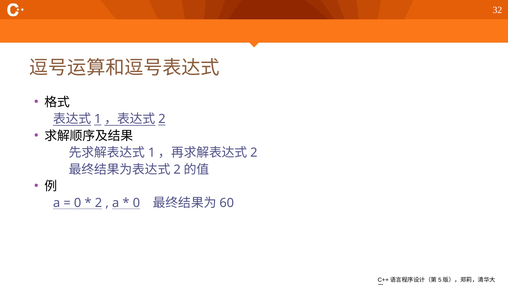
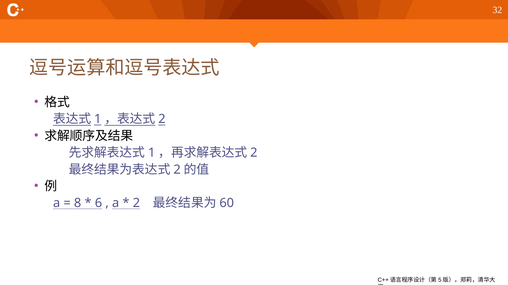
0: 0 -> 8 (78, 204)
2: 2 -> 6 (98, 204)
0: 0 -> 2 (136, 204)
